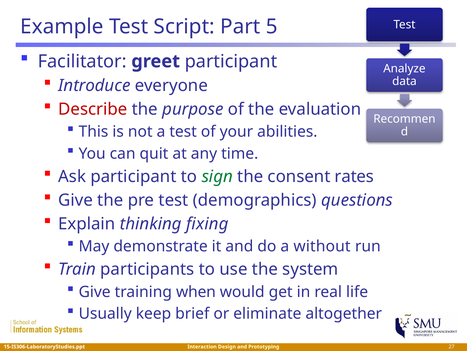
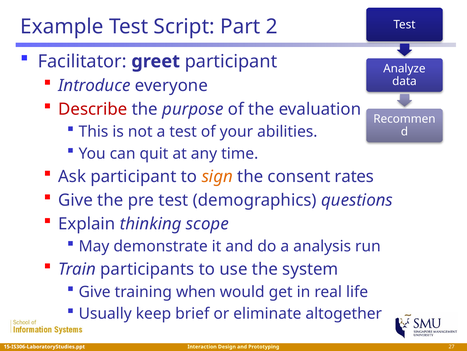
5: 5 -> 2 (272, 27)
sign colour: green -> orange (217, 176)
fixing: fixing -> scope (207, 223)
without: without -> analysis (322, 246)
